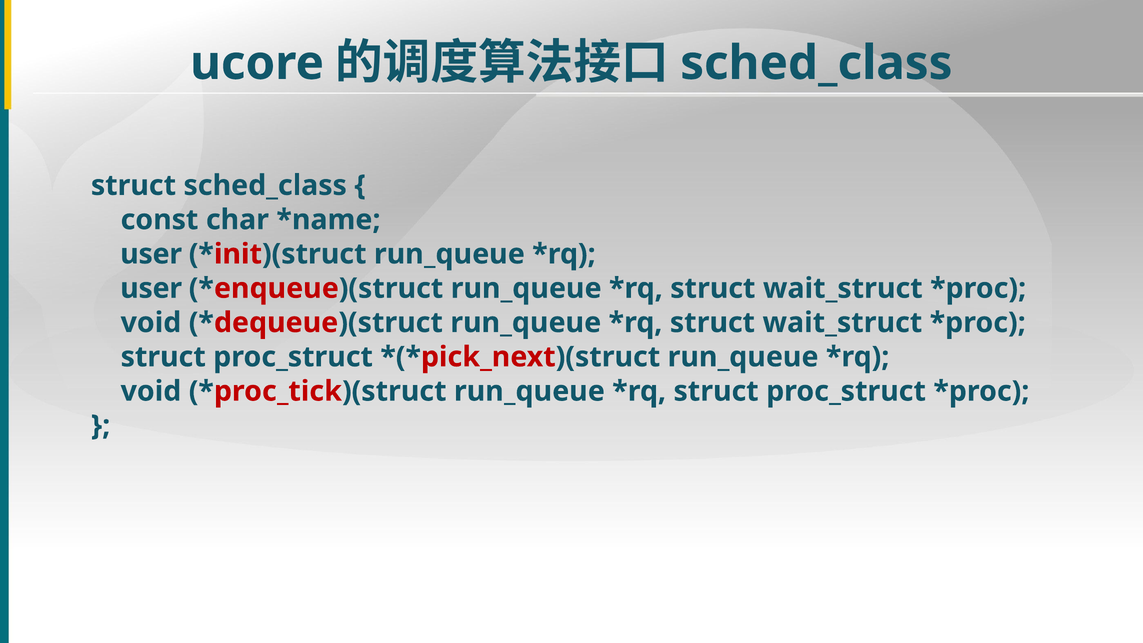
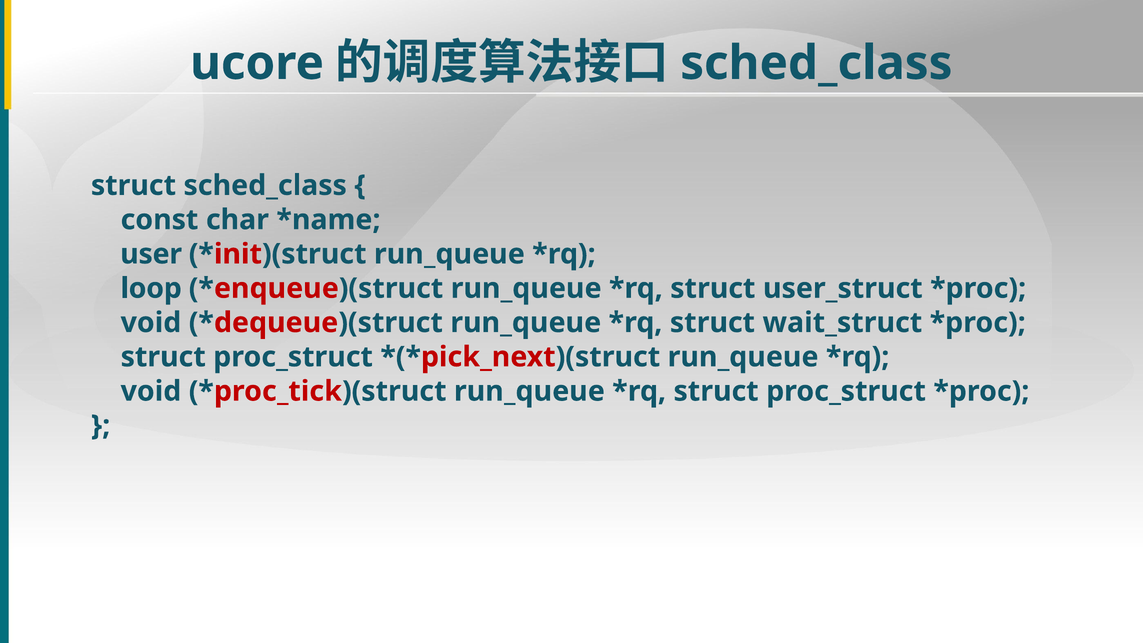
user: user -> loop (151, 288)
wait_struct: wait_struct -> user_struct (843, 288)
